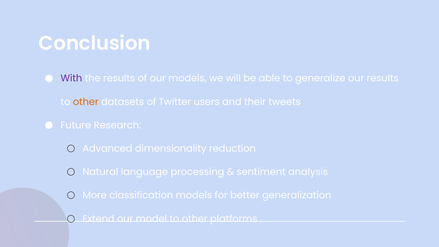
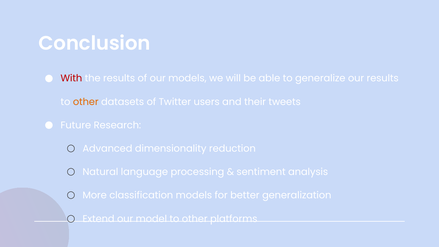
With colour: purple -> red (71, 78)
